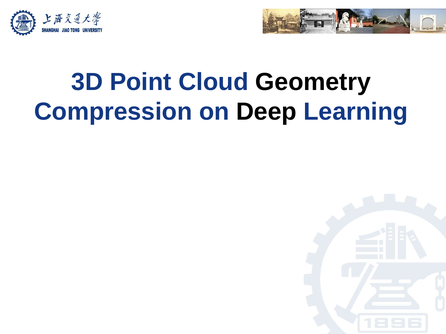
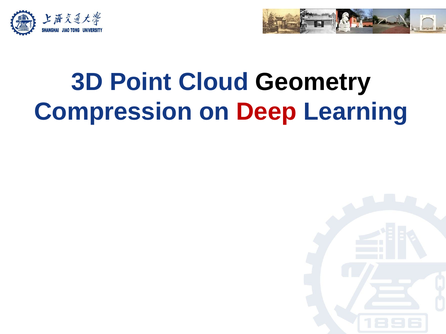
Deep colour: black -> red (266, 112)
